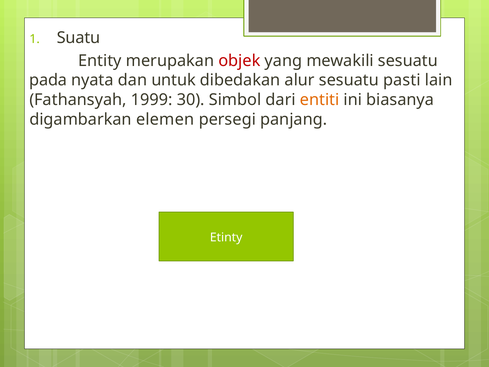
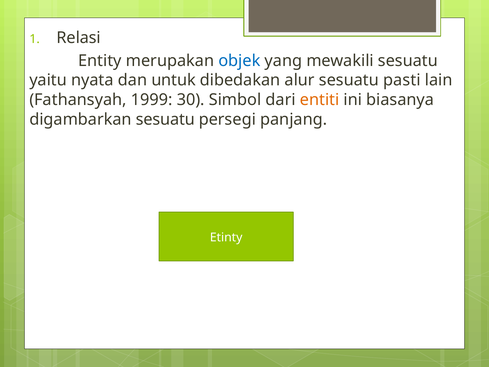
Suatu: Suatu -> Relasi (79, 38)
objek colour: red -> blue (239, 61)
pada: pada -> yaitu (48, 80)
digambarkan elemen: elemen -> sesuatu (165, 119)
